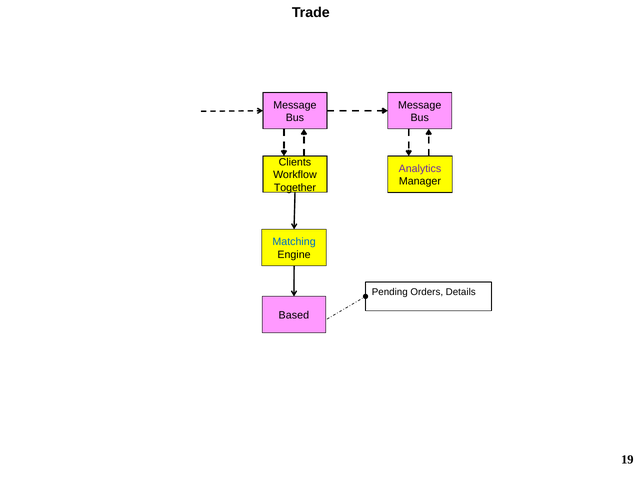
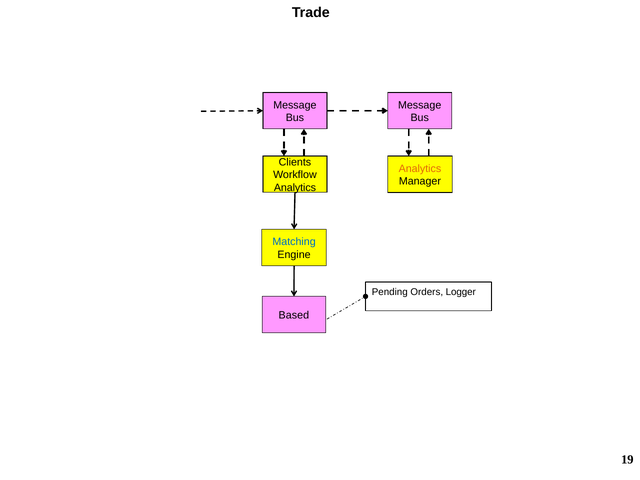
Analytics colour: purple -> orange (420, 169)
Together: Together -> Analytics (295, 188)
Details: Details -> Logger (461, 292)
